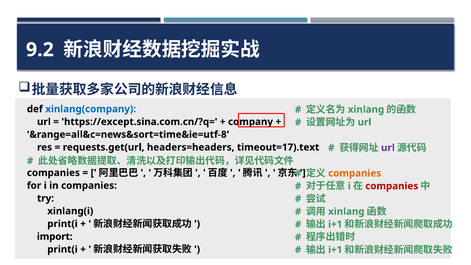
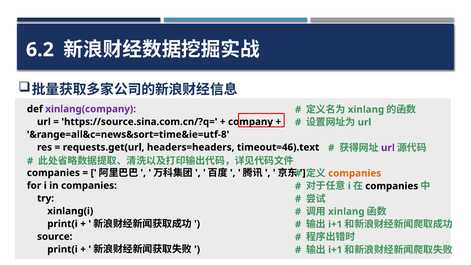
9.2: 9.2 -> 6.2 (40, 50)
xinlang(company colour: blue -> purple (91, 109)
https://except.sina.com.cn/?q=: https://except.sina.com.cn/?q= -> https://source.sina.com.cn/?q= (139, 122)
timeout=17).text: timeout=17).text -> timeout=46).text (278, 147)
companies colour: red -> black (392, 186)
import: import -> source (55, 237)
